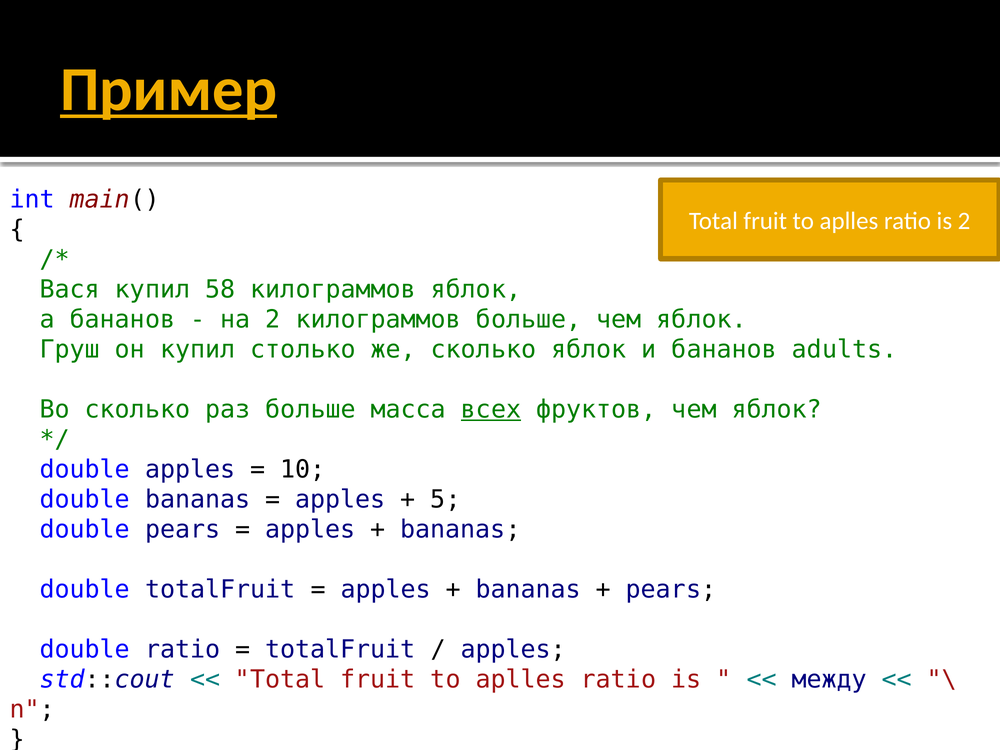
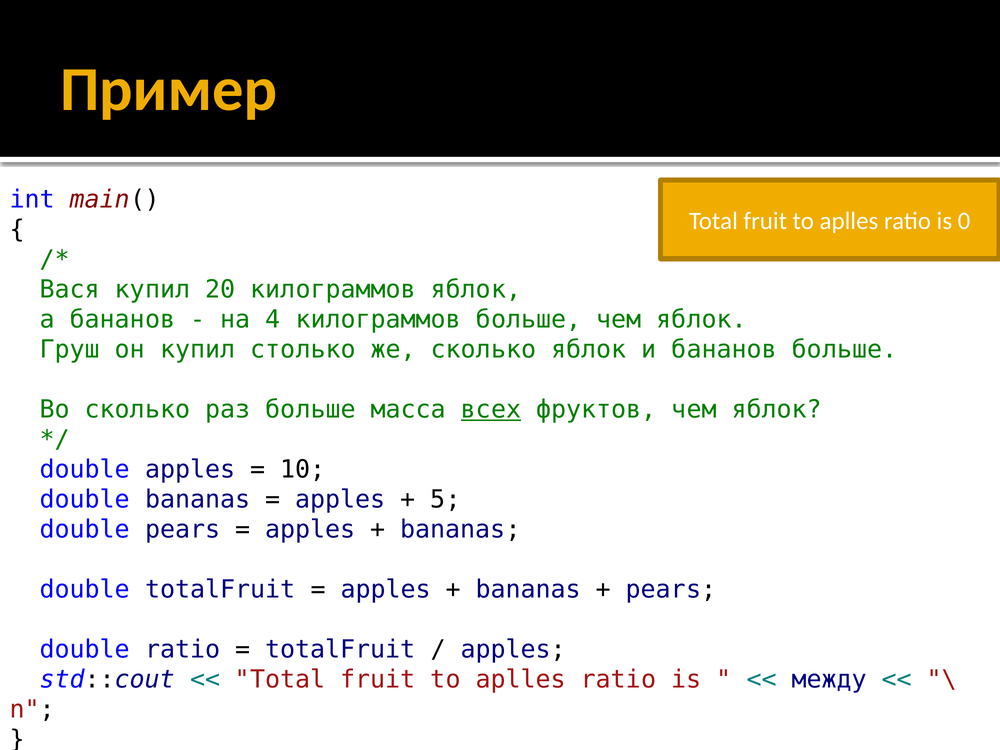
Пример underline: present -> none (169, 89)
is 2: 2 -> 0 (964, 221)
58: 58 -> 20 (220, 290)
на 2: 2 -> 4 (273, 320)
бананов adults: adults -> больше (845, 350)
